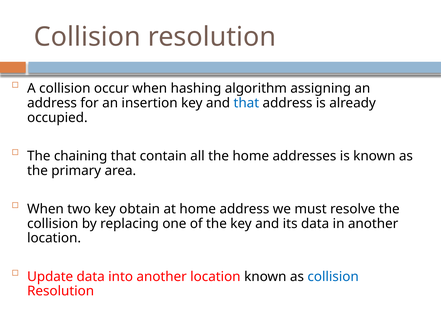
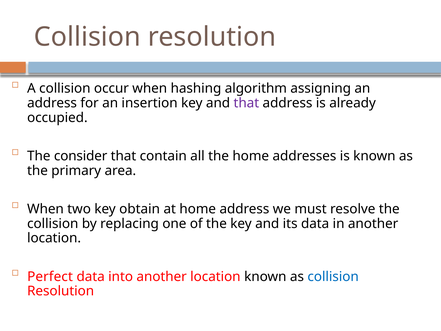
that colour: blue -> purple (246, 103)
chaining: chaining -> consider (81, 156)
Update: Update -> Perfect (50, 276)
